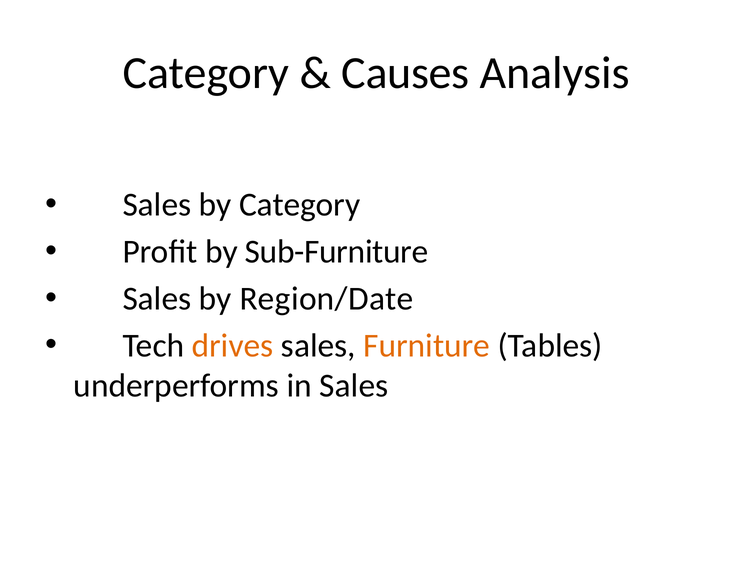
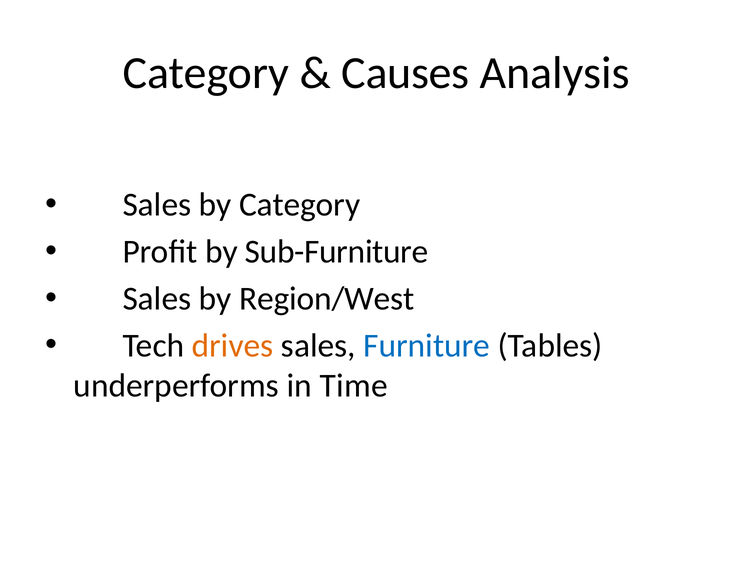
Region/Date: Region/Date -> Region/West (327, 299)
Furniture colour: orange -> blue (427, 345)
in Sales: Sales -> Time (354, 386)
